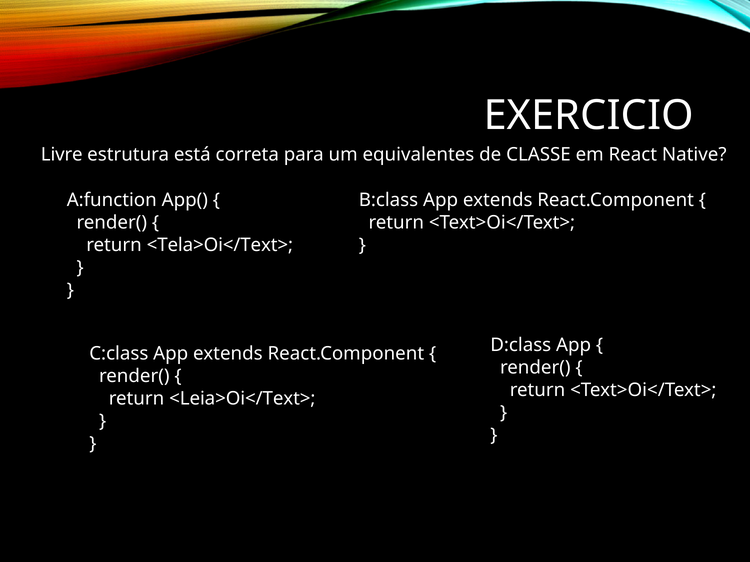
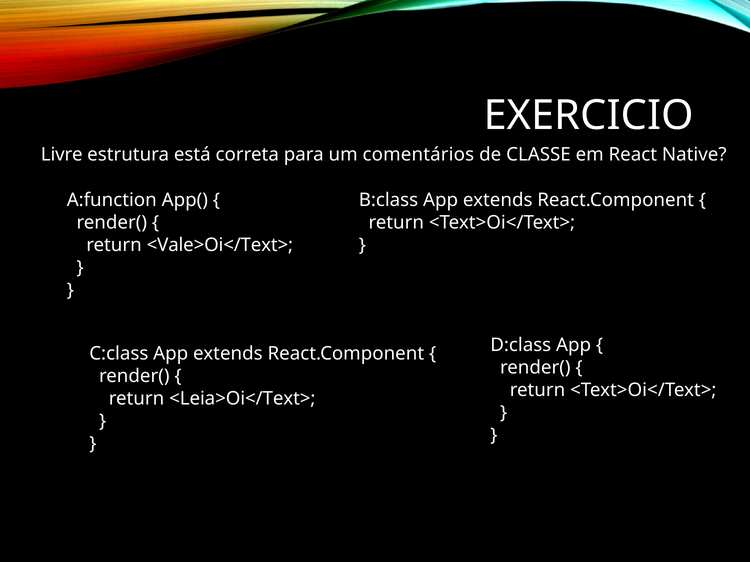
equivalentes: equivalentes -> comentários (418, 155)
<Tela>Oi</Text>: <Tela>Oi</Text> -> <Vale>Oi</Text> (220, 245)
